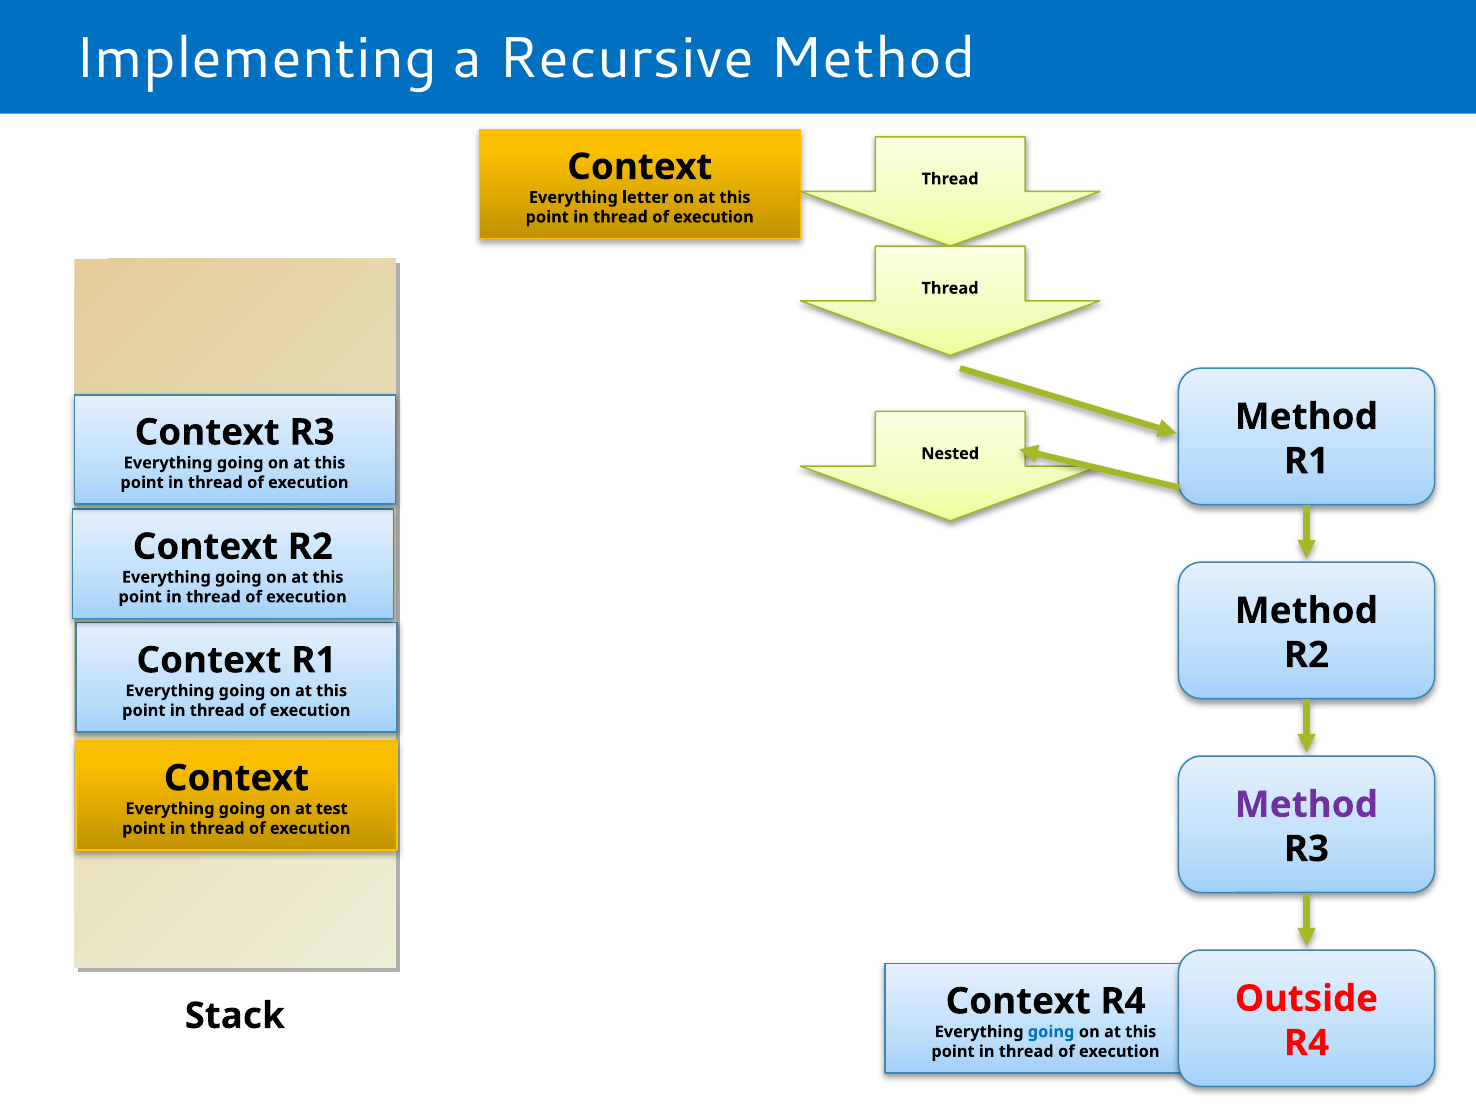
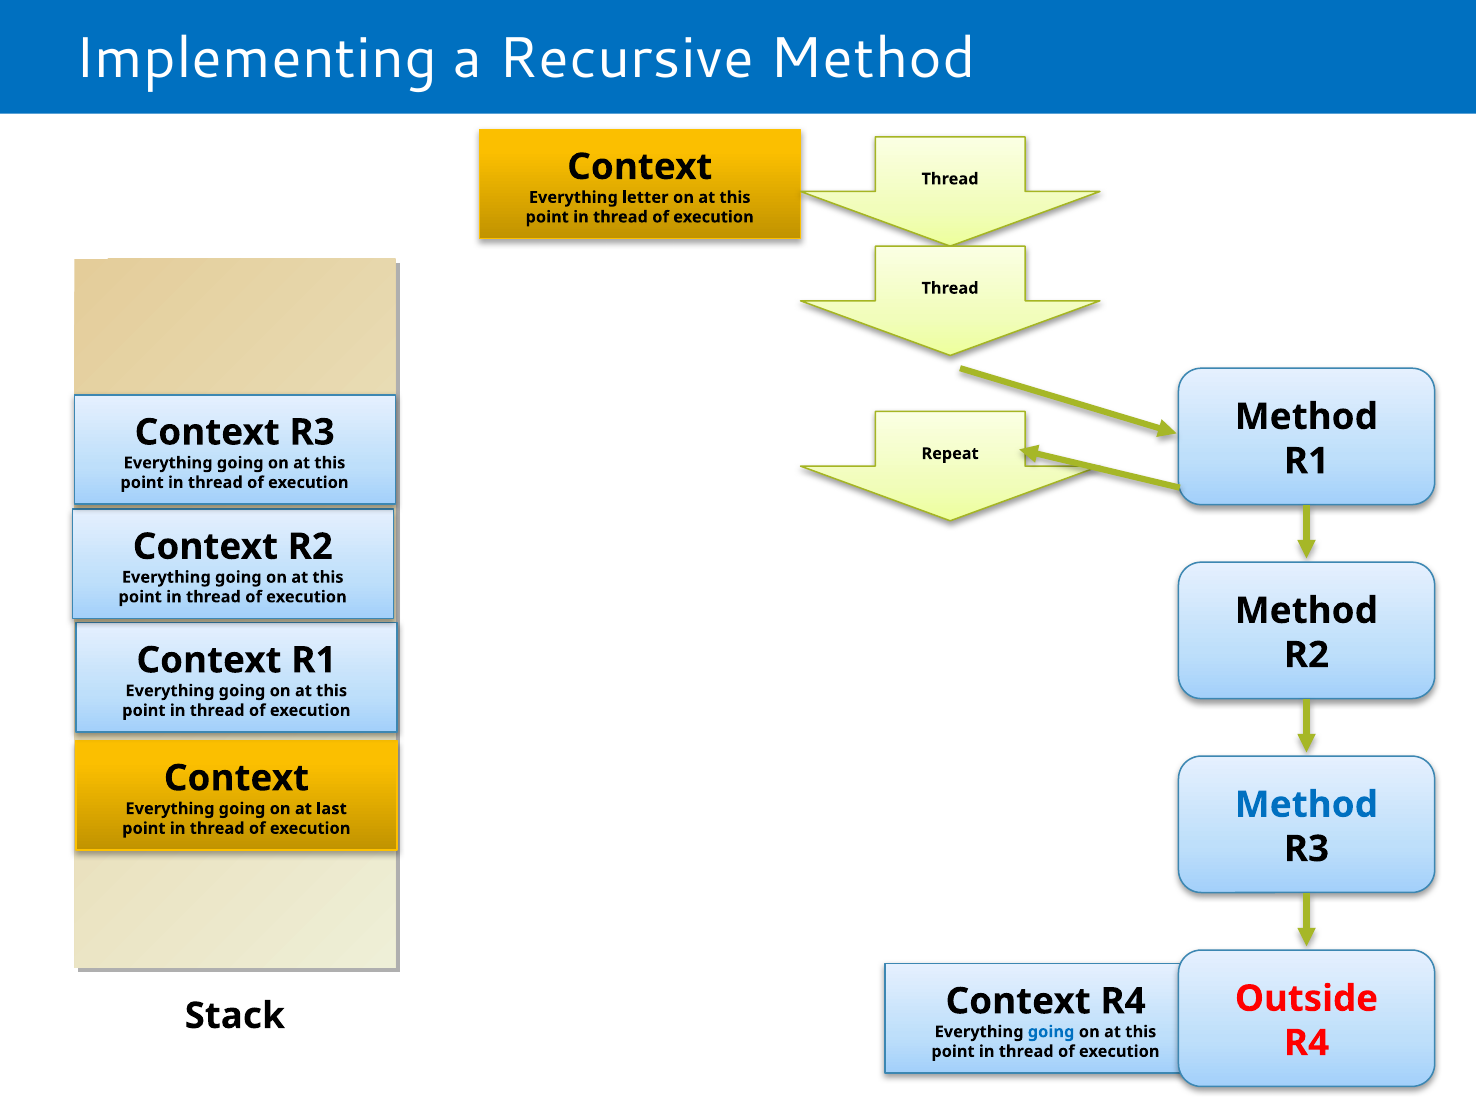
Nested: Nested -> Repeat (950, 454)
Method colour: purple -> blue (1306, 805)
test: test -> last (332, 809)
